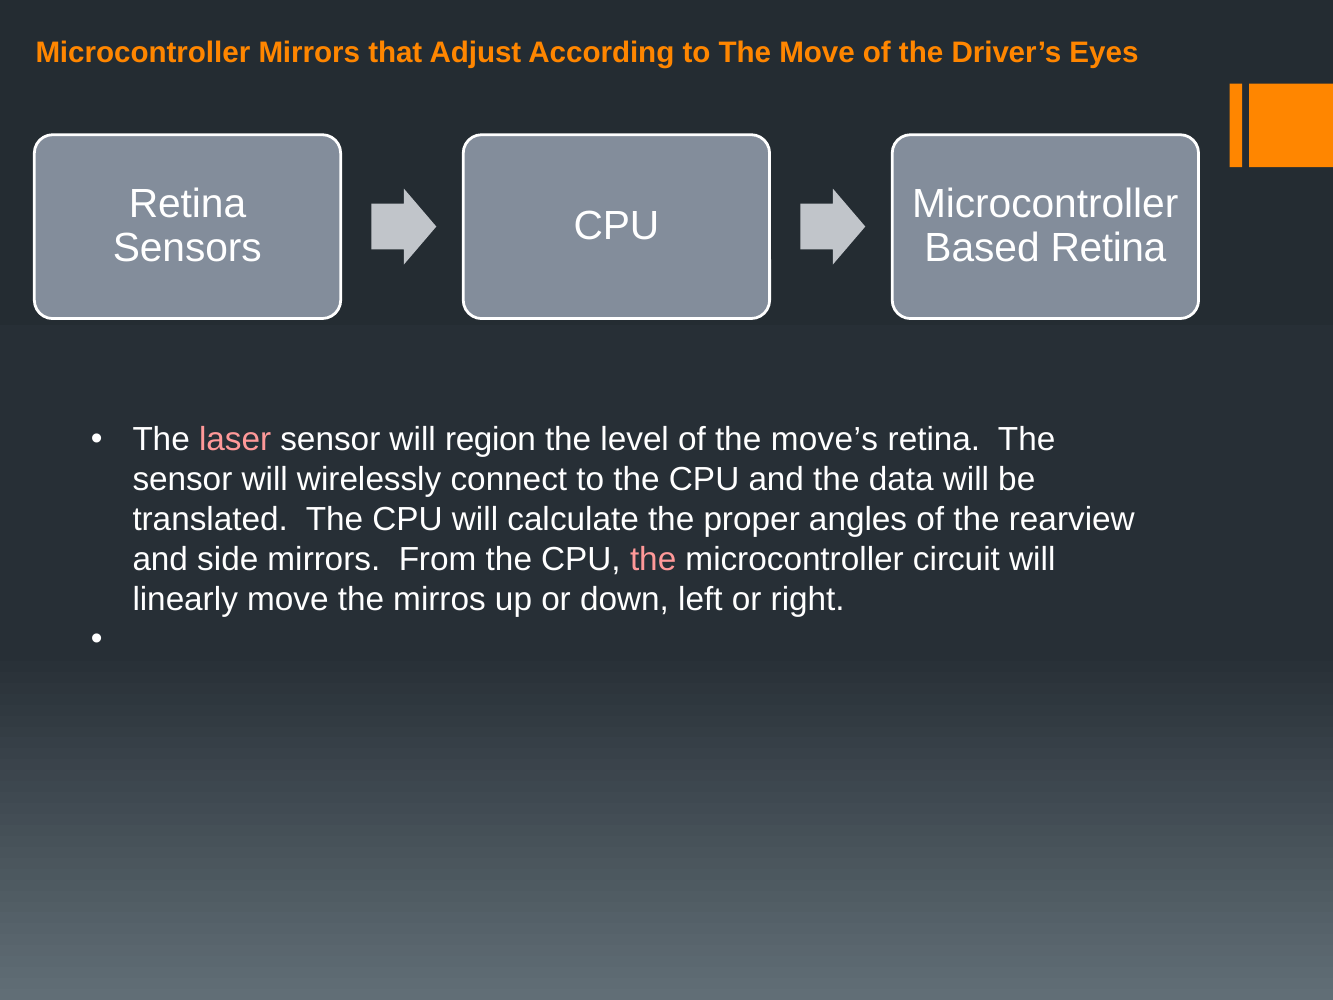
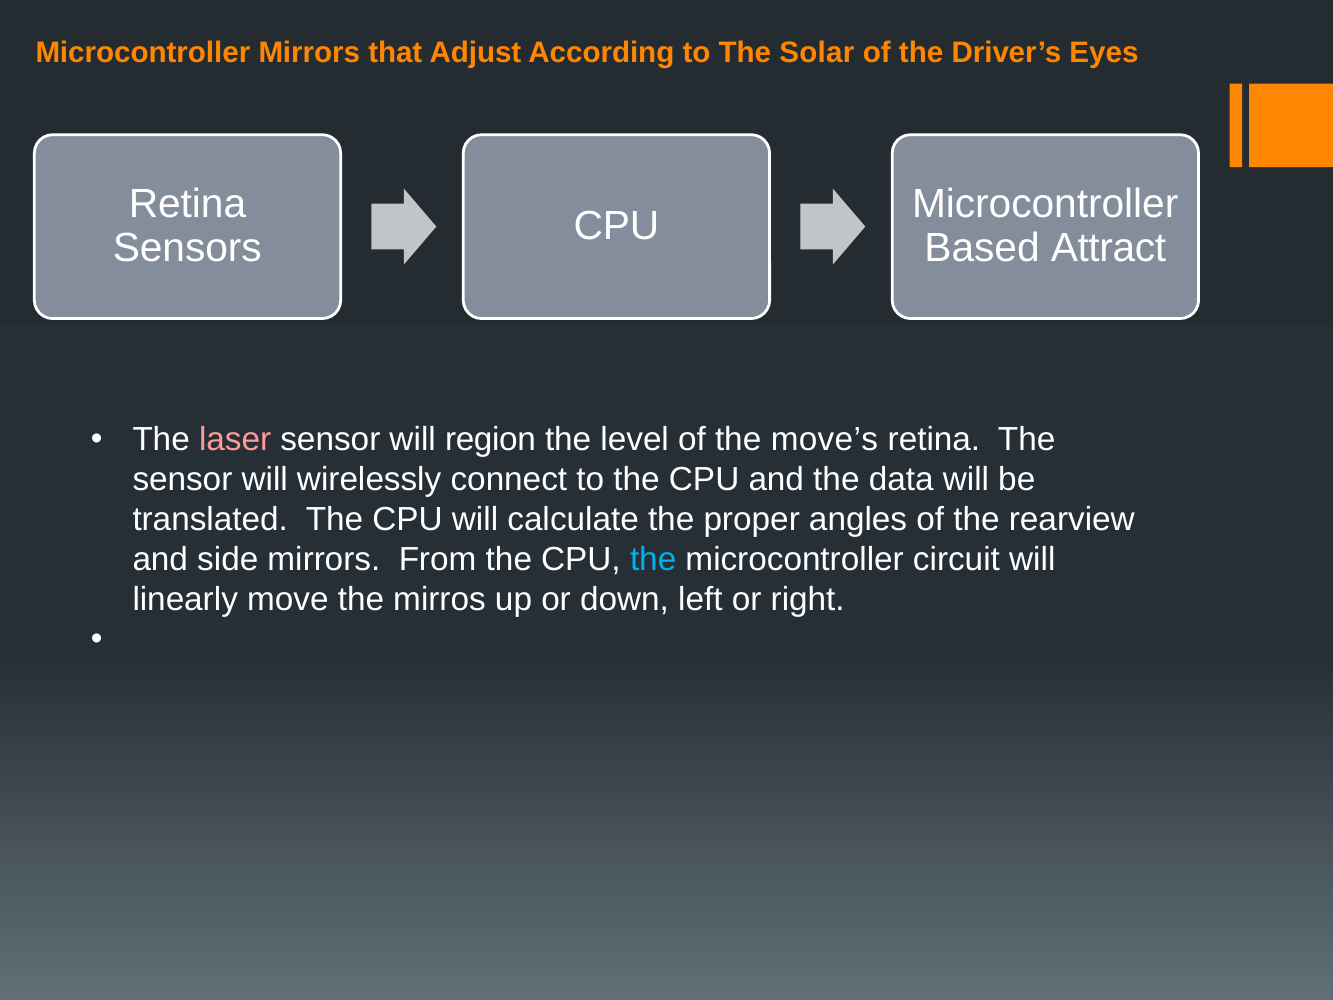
The Move: Move -> Solar (817, 53)
Retina: Retina -> Attract (1109, 248)
the colour: pink -> light blue (653, 560)
